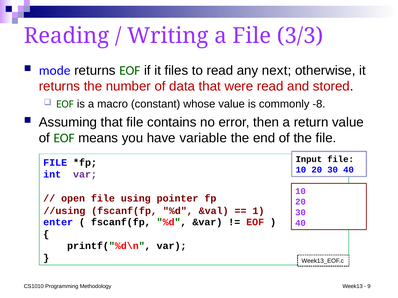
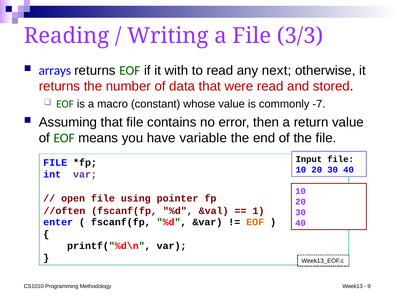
mode: mode -> arrays (55, 71)
files: files -> with (176, 71)
-8: -8 -> -7 (319, 104)
//using: //using -> //often (64, 211)
EOF colour: red -> orange (255, 222)
